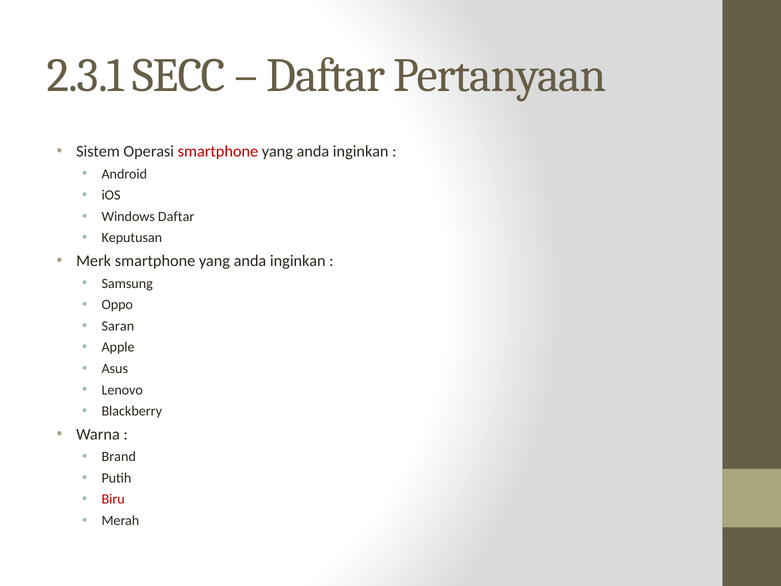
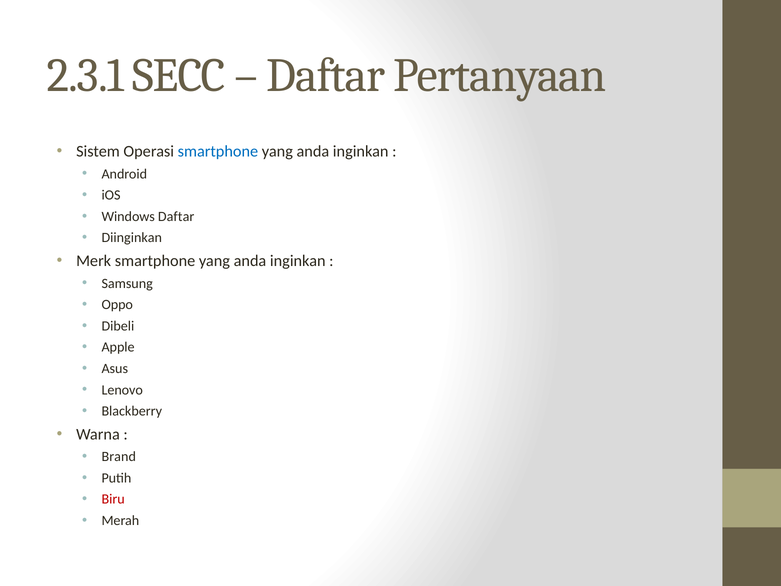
smartphone colour: red -> blue (218, 151)
Keputusan: Keputusan -> Diinginkan (132, 238)
Saran: Saran -> Dibeli (118, 326)
